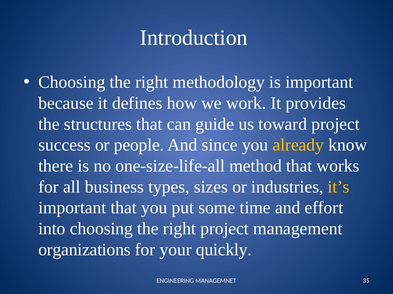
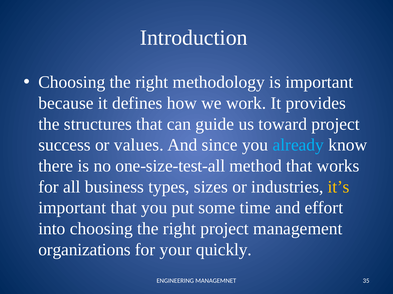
people: people -> values (139, 145)
already colour: yellow -> light blue (298, 145)
one-size-life-all: one-size-life-all -> one-size-test-all (170, 166)
